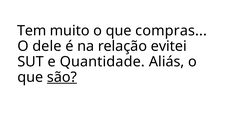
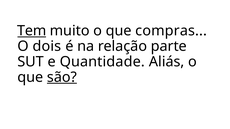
Tem underline: none -> present (32, 31)
dele: dele -> dois (47, 46)
evitei: evitei -> parte (169, 46)
